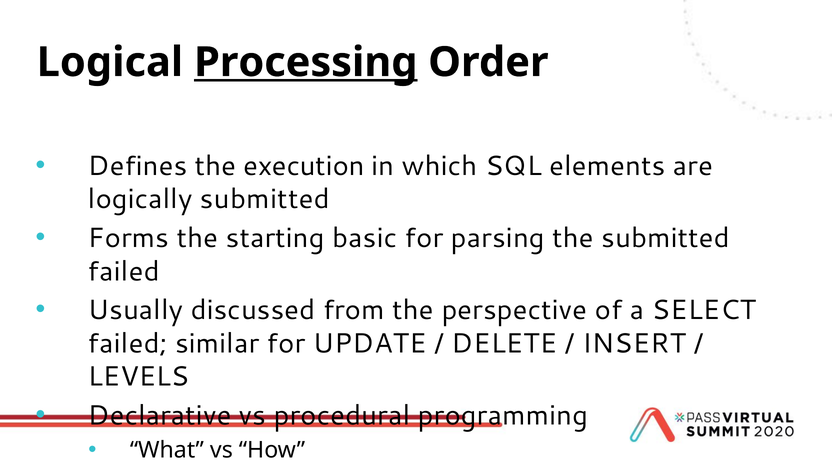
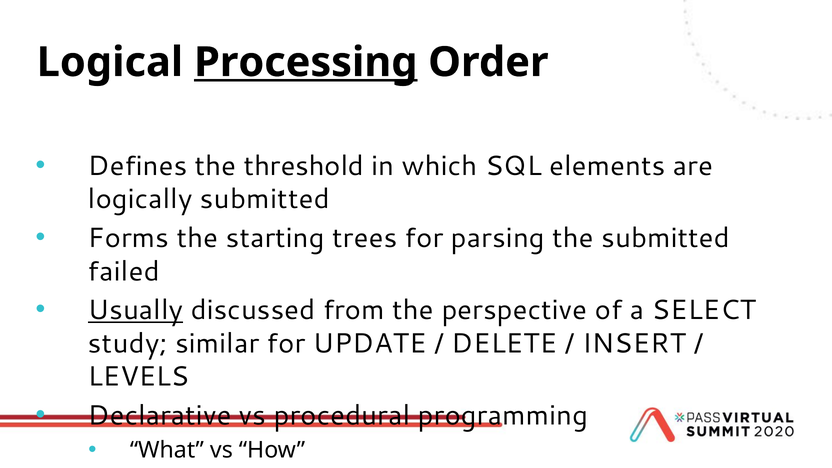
execution: execution -> threshold (304, 166)
basic: basic -> trees (365, 238)
Usually underline: none -> present (135, 310)
failed: failed -> study (128, 343)
